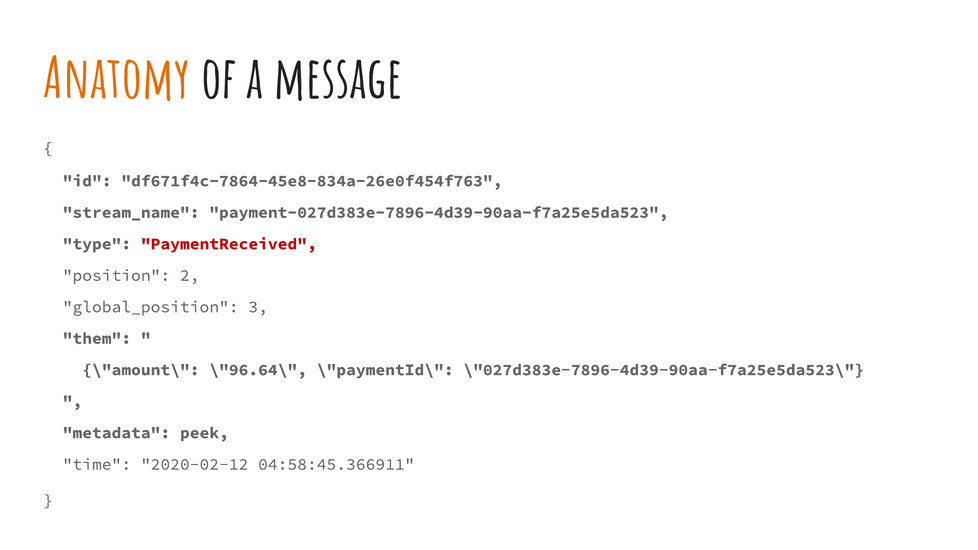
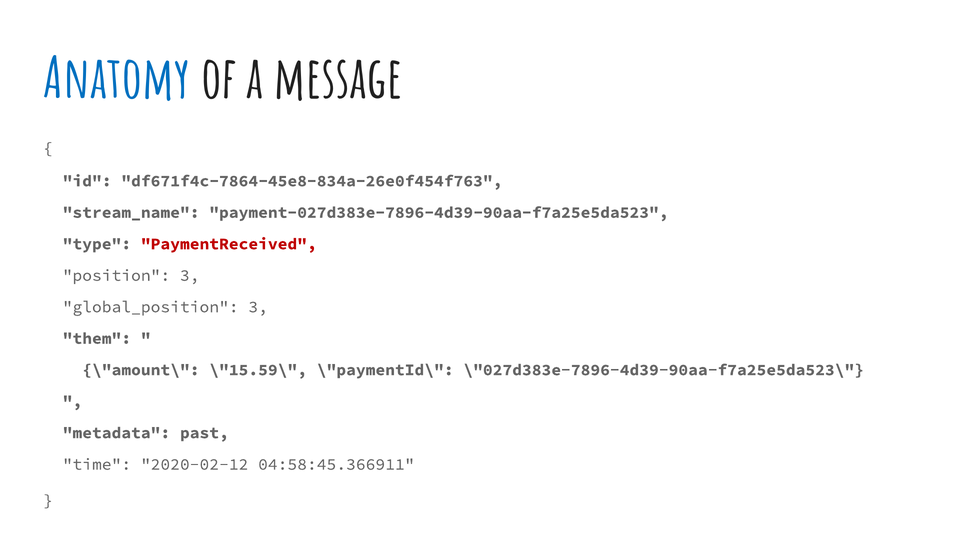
Anatomy colour: orange -> blue (117, 79)
position 2: 2 -> 3 (190, 275)
\"96.64\: \"96.64\ -> \"15.59\ (258, 370)
peek: peek -> past (204, 433)
